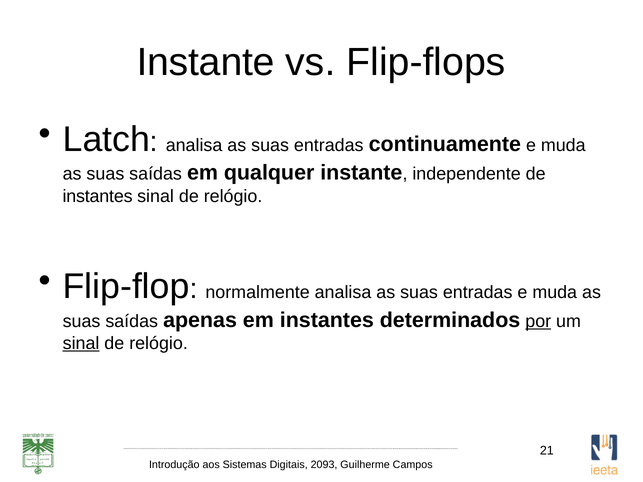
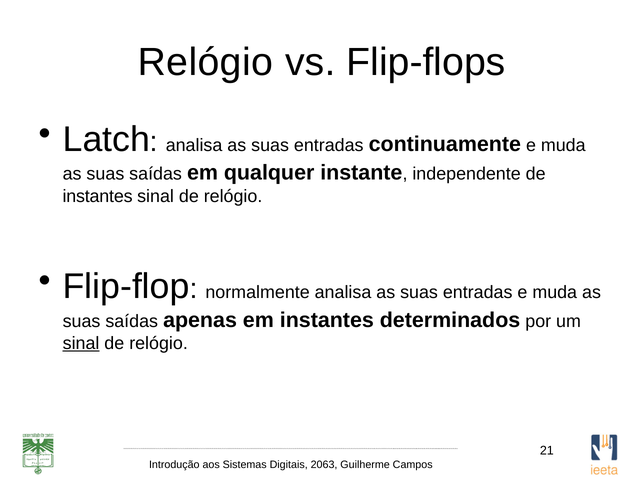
Instante: Instante -> Relógio (205, 62)
por underline: present -> none (538, 321)
2093: 2093 -> 2063 (324, 465)
